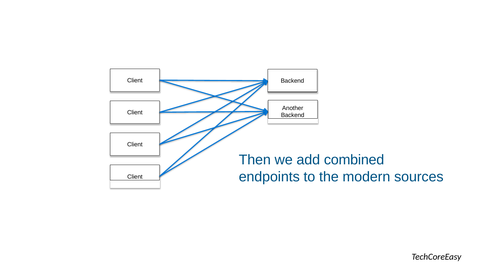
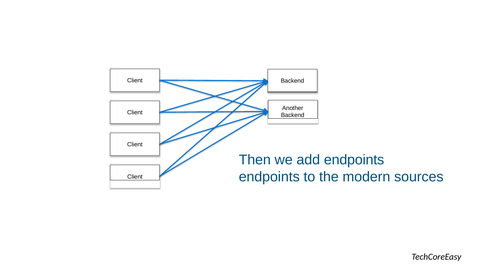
add combined: combined -> endpoints (354, 160)
